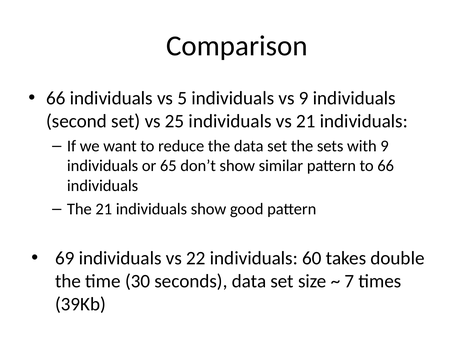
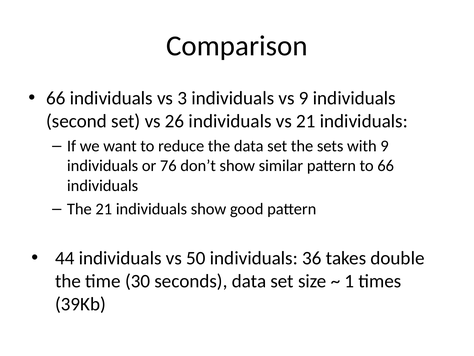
5: 5 -> 3 (182, 98)
25: 25 -> 26 (175, 121)
65: 65 -> 76 (168, 166)
69: 69 -> 44 (65, 258)
22: 22 -> 50 (196, 258)
60: 60 -> 36 (312, 258)
7: 7 -> 1 (349, 281)
